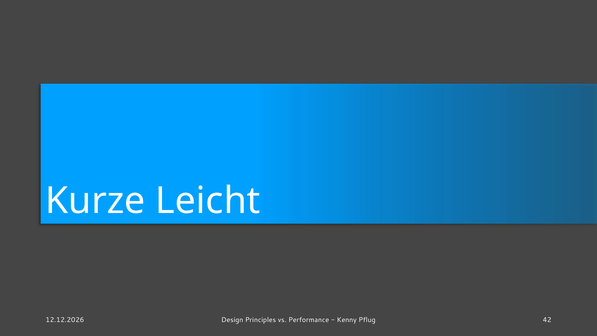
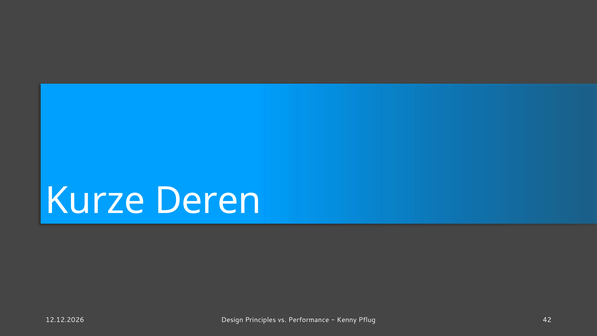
Leicht: Leicht -> Deren (208, 201)
